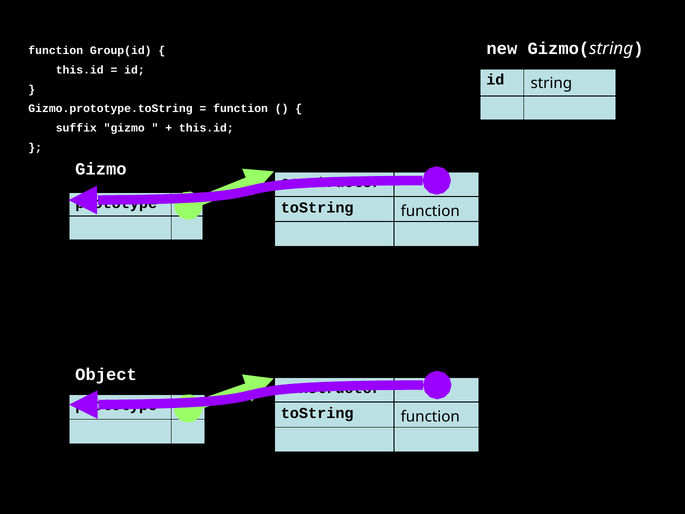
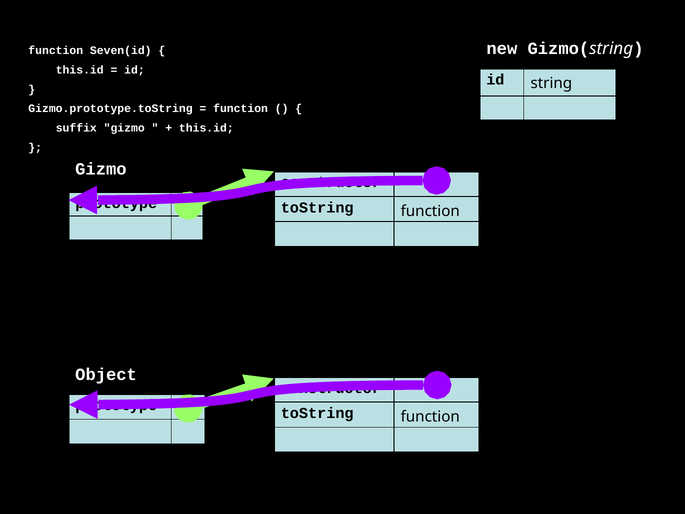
Group(id: Group(id -> Seven(id (121, 50)
